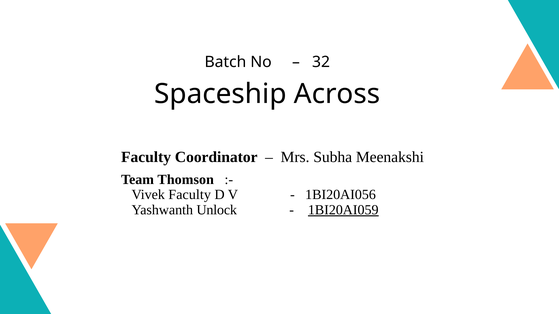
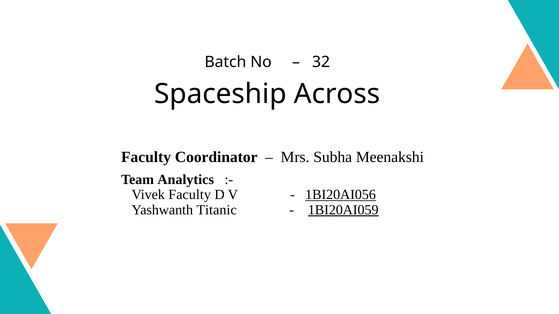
Thomson: Thomson -> Analytics (186, 180)
1BI20AI056 underline: none -> present (341, 195)
Unlock: Unlock -> Titanic (217, 210)
